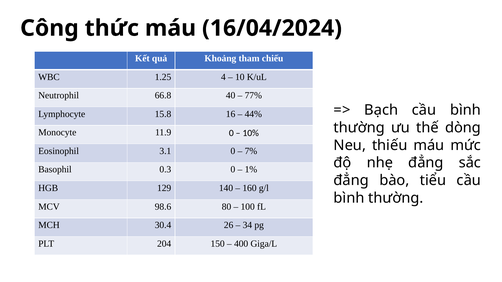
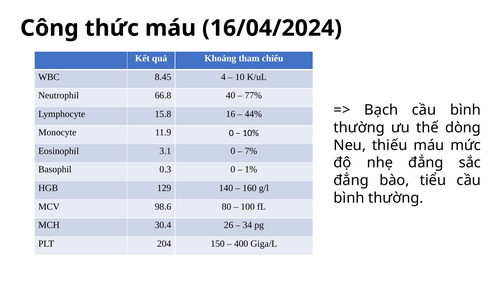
1.25: 1.25 -> 8.45 (163, 77)
